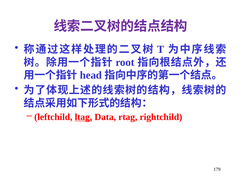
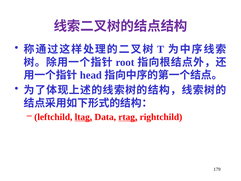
rtag underline: none -> present (128, 117)
